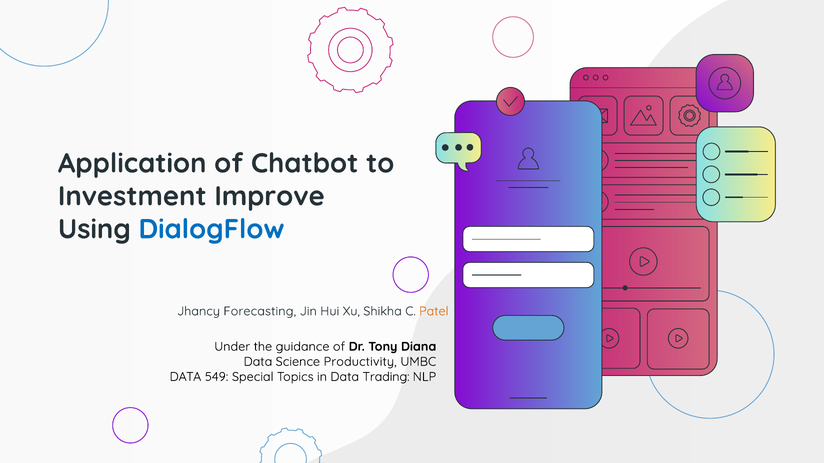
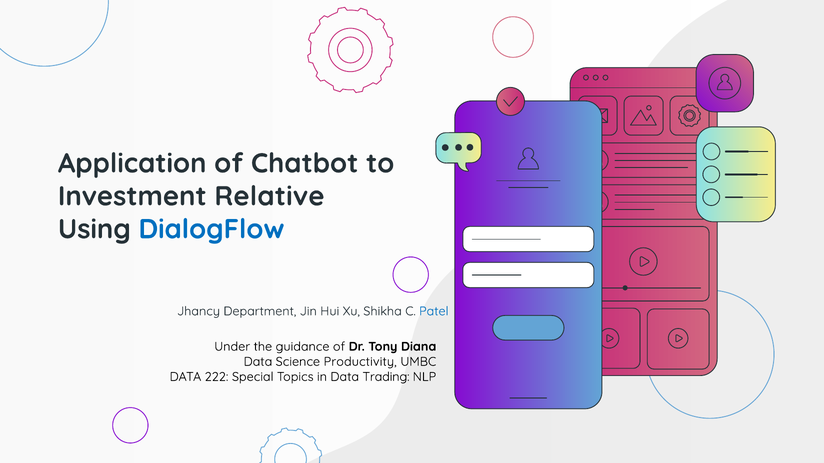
Improve: Improve -> Relative (269, 197)
Forecasting: Forecasting -> Department (260, 312)
Patel colour: orange -> blue (434, 312)
549: 549 -> 222 (217, 377)
